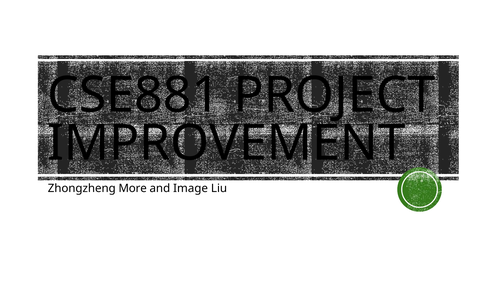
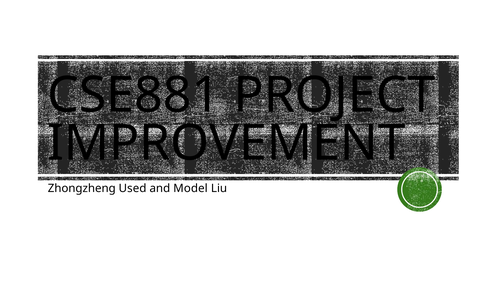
More: More -> Used (133, 189)
Image: Image -> Model (191, 189)
